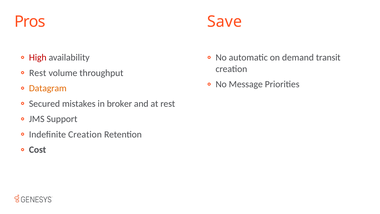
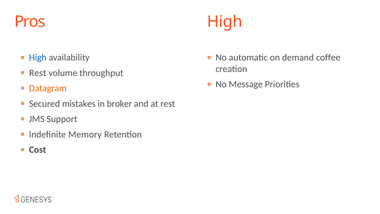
Save: Save -> High (225, 21)
High colour: red -> blue (38, 57)
transit: transit -> coffee (328, 57)
Indefinite Creation: Creation -> Memory (85, 134)
